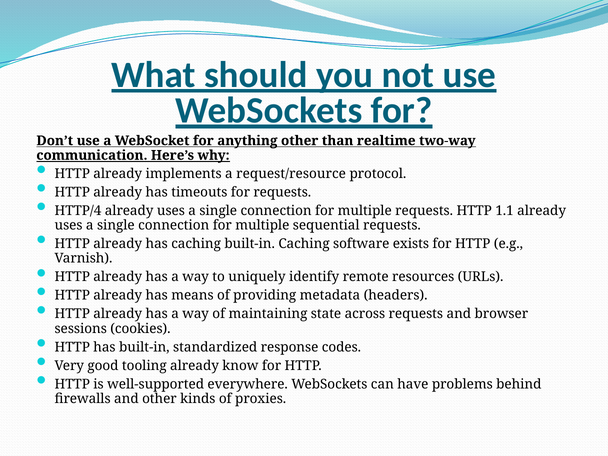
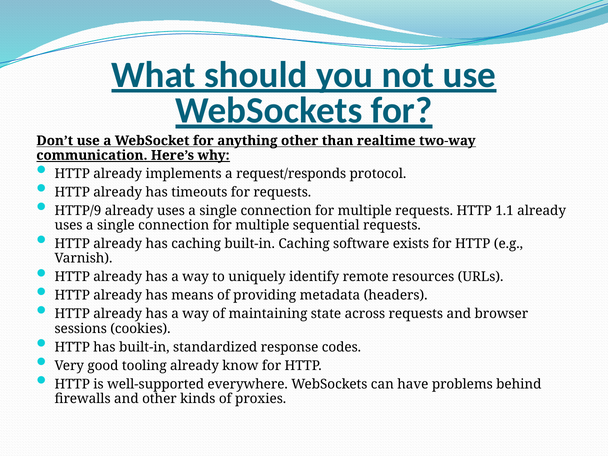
request/resource: request/resource -> request/responds (291, 174)
HTTP/4: HTTP/4 -> HTTP/9 (78, 211)
